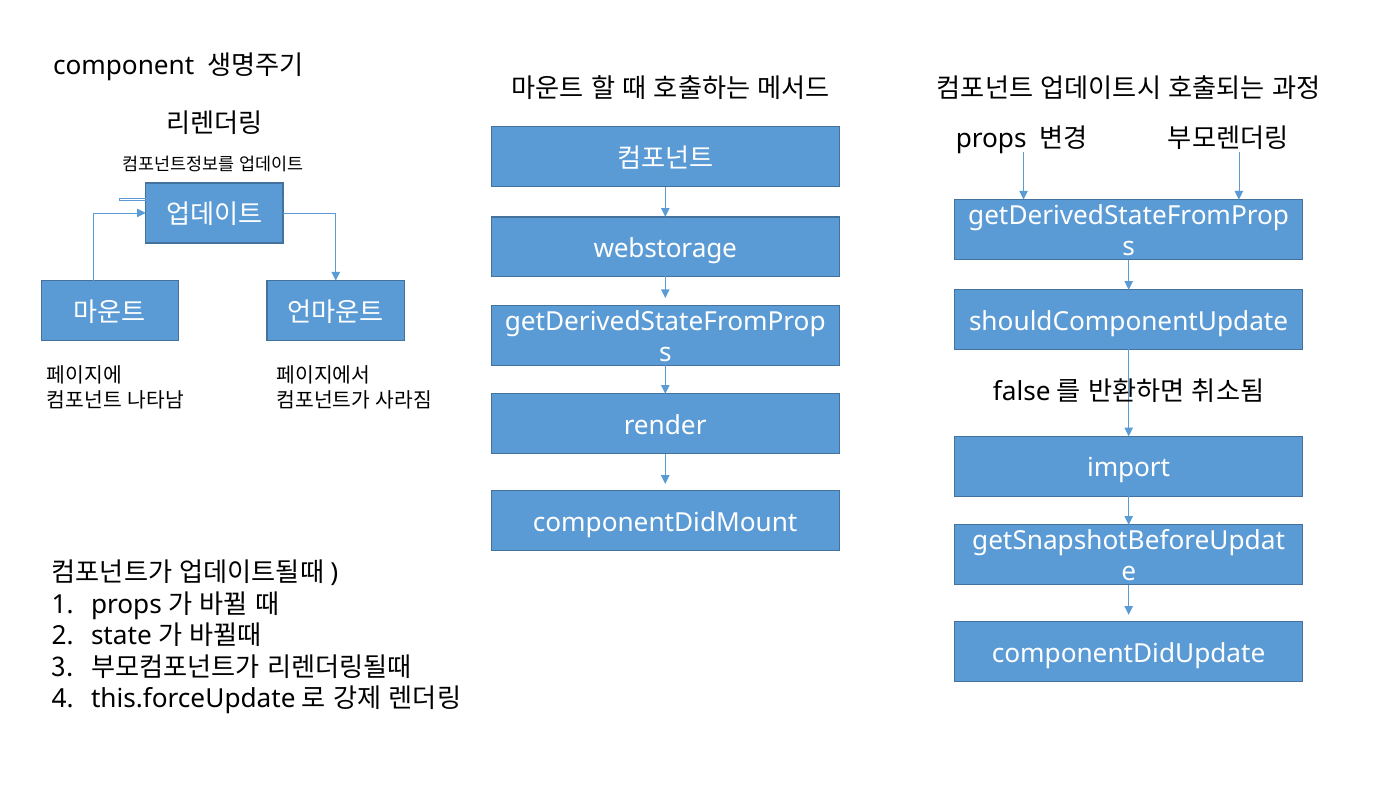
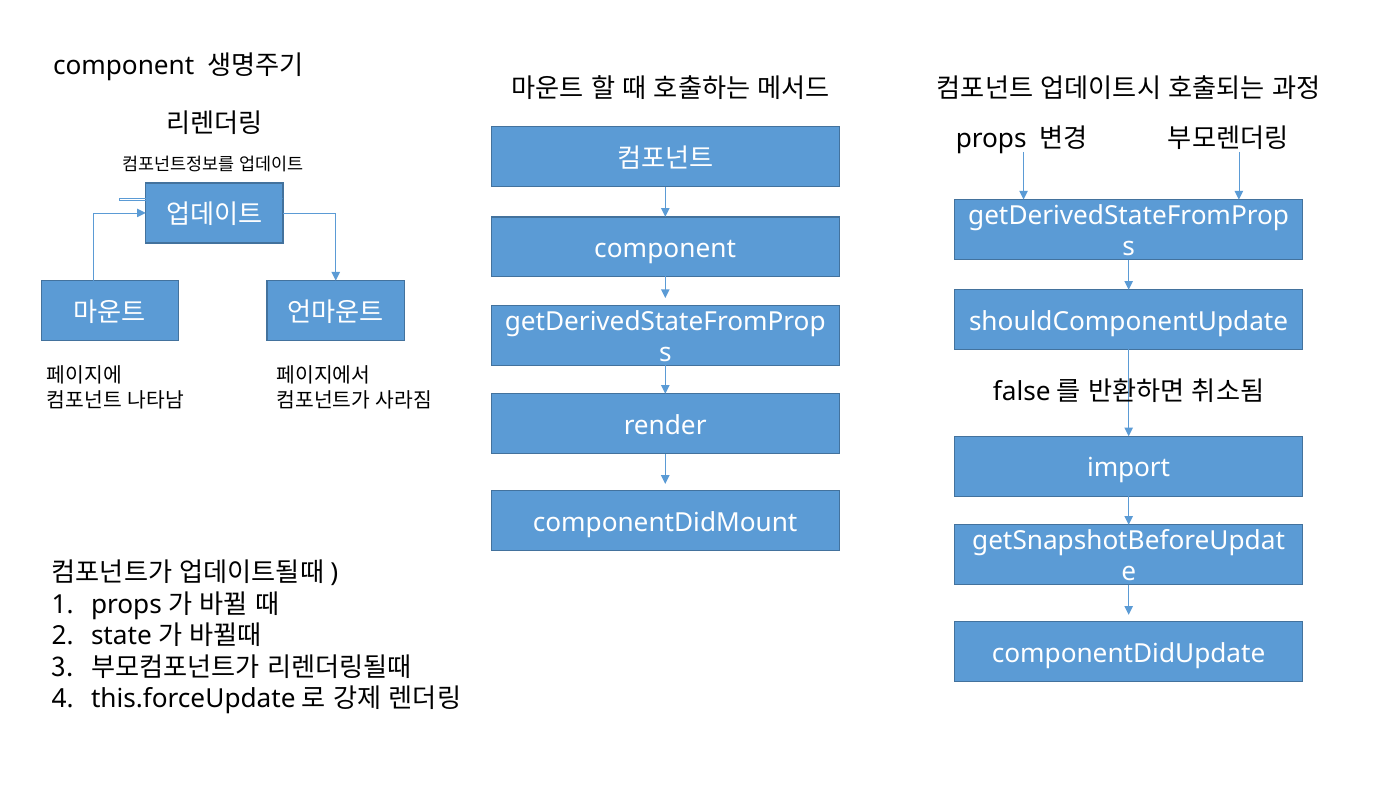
webstorage: webstorage -> component (665, 249)
